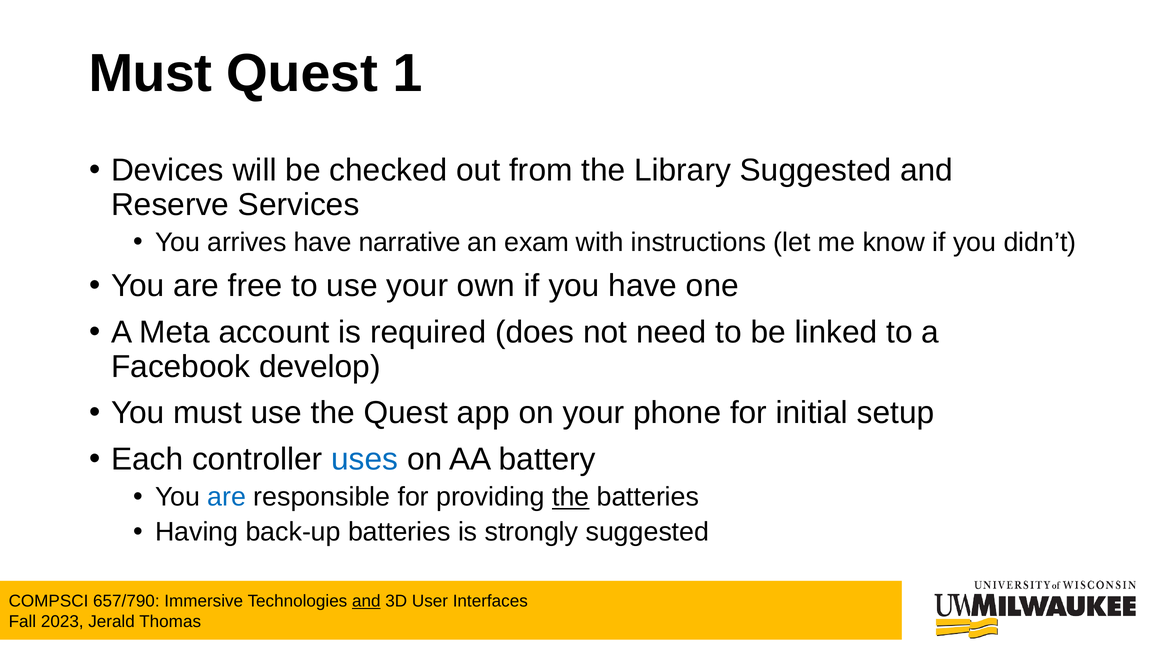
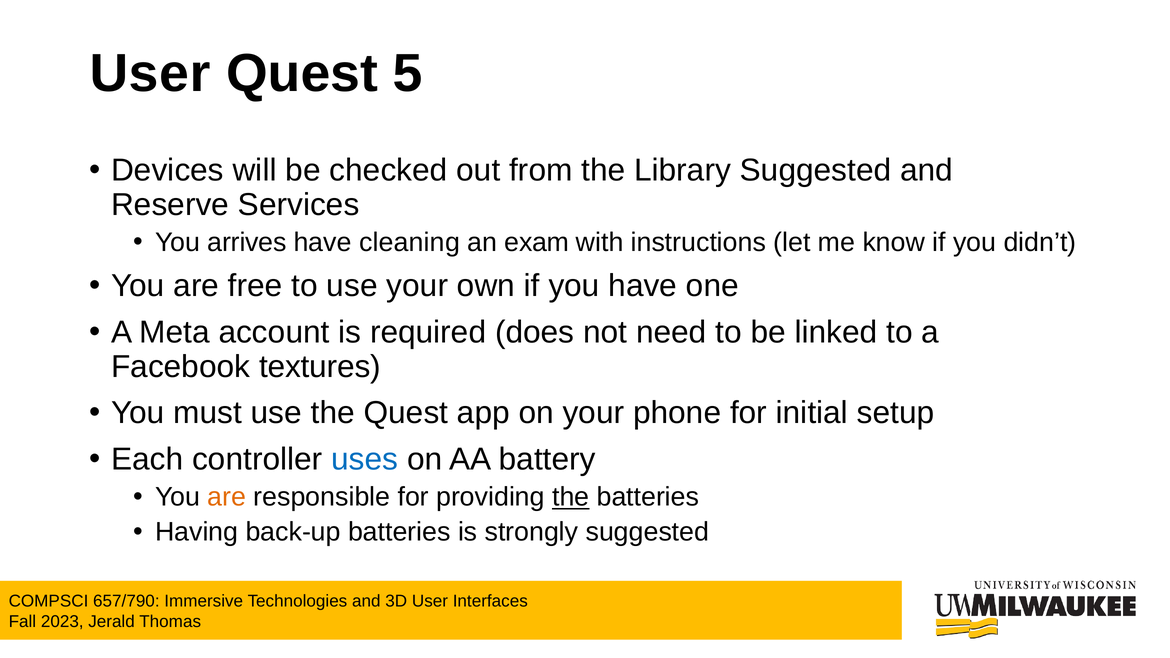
Must: Must -> User (150, 74)
1: 1 -> 5 (408, 74)
narrative: narrative -> cleaning (409, 242)
develop: develop -> textures (320, 367)
are colour: blue -> orange (227, 497)
and underline: present -> none (366, 601)
